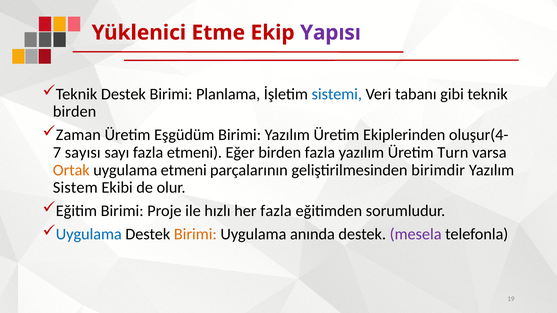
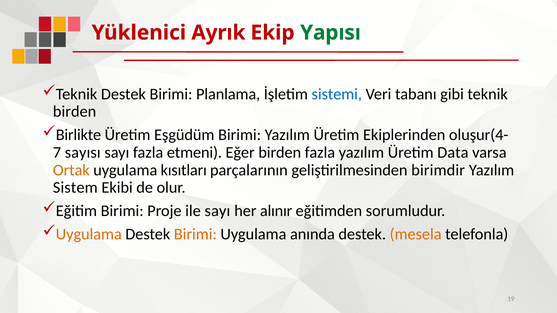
Etme: Etme -> Ayrık (218, 33)
Yapısı colour: purple -> green (330, 33)
Zaman: Zaman -> Birlikte (78, 135)
Turn: Turn -> Data (453, 153)
uygulama etmeni: etmeni -> kısıtları (184, 170)
ile hızlı: hızlı -> sayı (217, 211)
her fazla: fazla -> alınır (276, 211)
Uygulama colour: blue -> orange (89, 234)
mesela colour: purple -> orange (416, 234)
